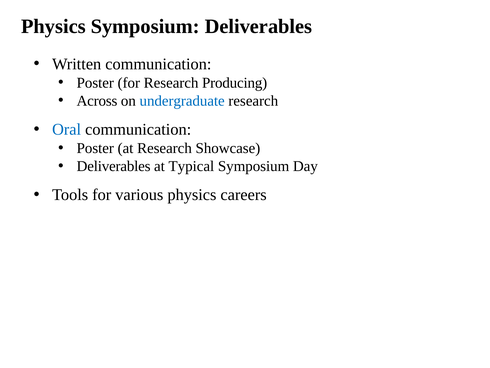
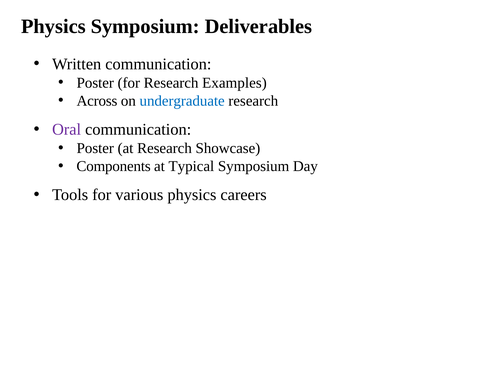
Producing: Producing -> Examples (234, 83)
Oral colour: blue -> purple (67, 129)
Deliverables: Deliverables -> Components (114, 166)
